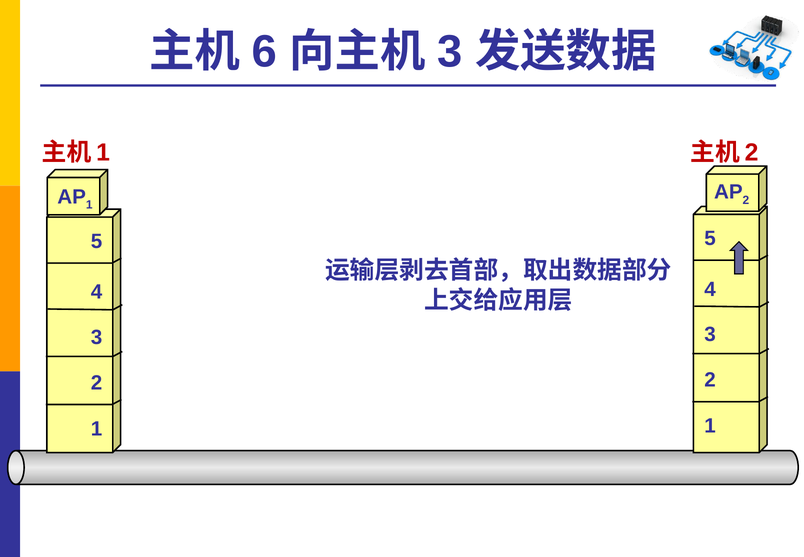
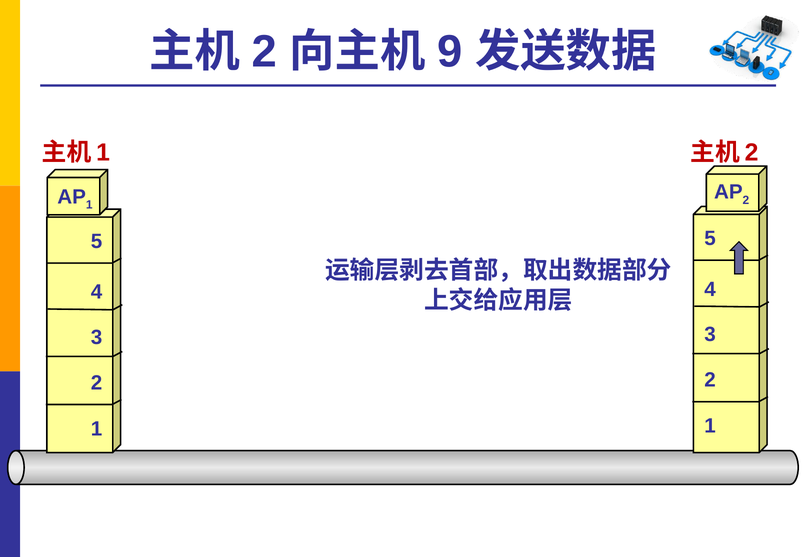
6: 6 -> 2 (264, 52)
3: 3 -> 9 (450, 52)
